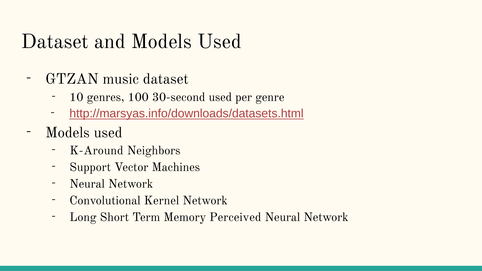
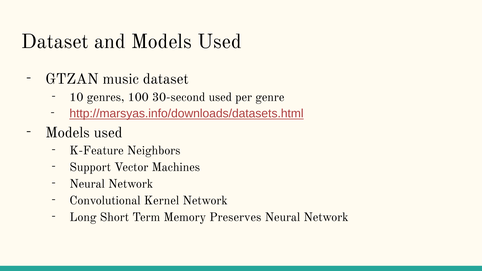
K-Around: K-Around -> K-Feature (97, 151)
Perceived: Perceived -> Preserves (235, 217)
